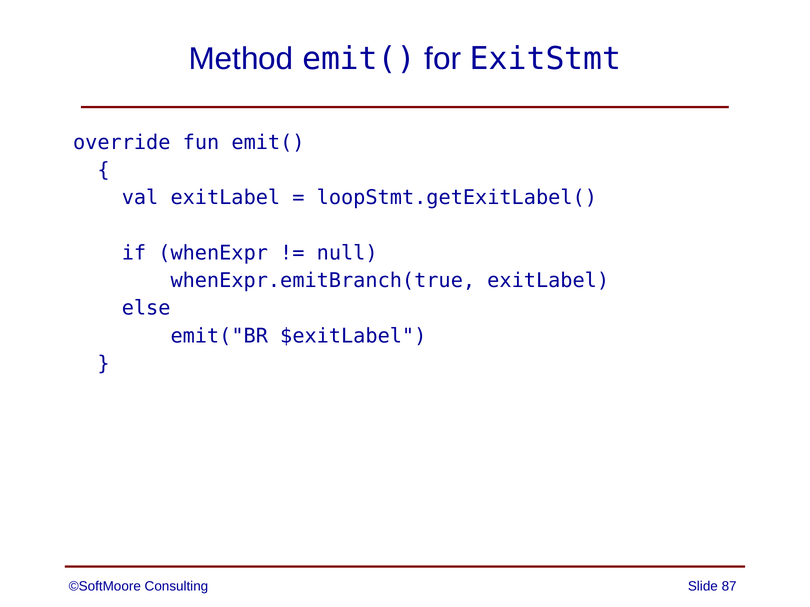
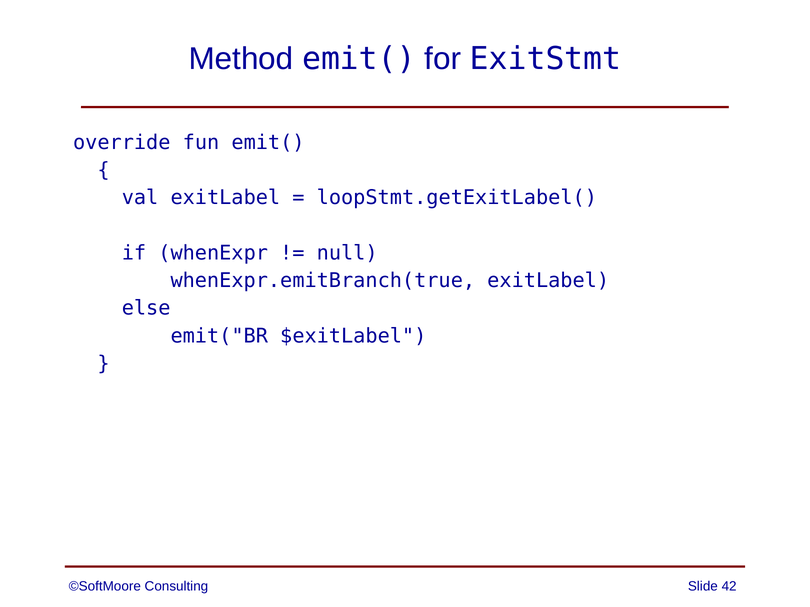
87: 87 -> 42 (729, 587)
